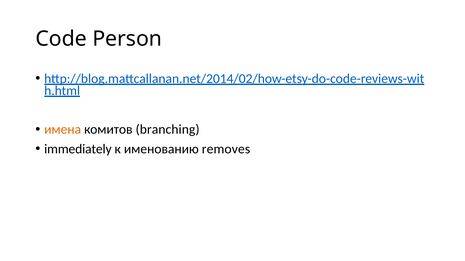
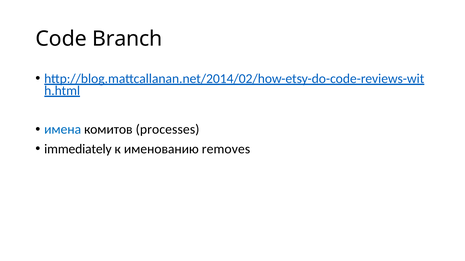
Person: Person -> Branch (127, 39)
имена colour: orange -> blue (63, 130)
branching: branching -> processes (168, 130)
